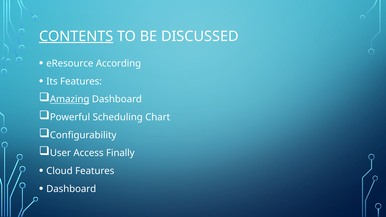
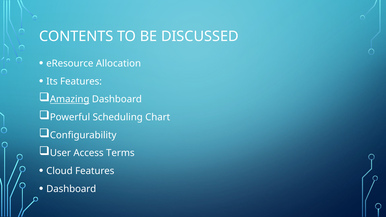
CONTENTS underline: present -> none (76, 36)
According: According -> Allocation (118, 64)
Finally: Finally -> Terms (120, 153)
